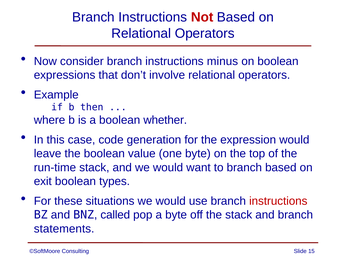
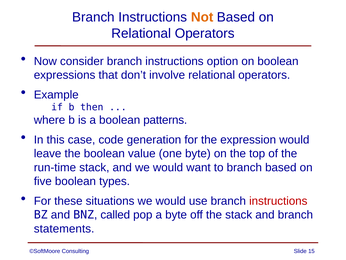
Not colour: red -> orange (202, 17)
minus: minus -> option (223, 61)
whether: whether -> patterns (165, 120)
exit: exit -> five (43, 181)
